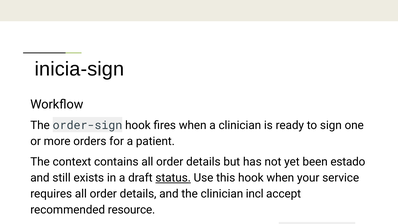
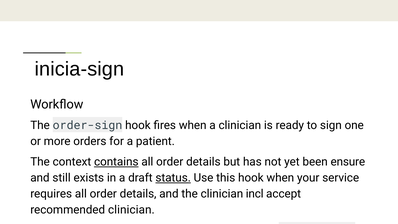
contains underline: none -> present (116, 162)
estado: estado -> ensure (348, 162)
recommended resource: resource -> clinician (131, 210)
